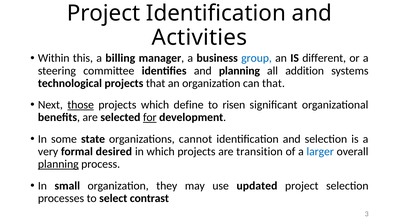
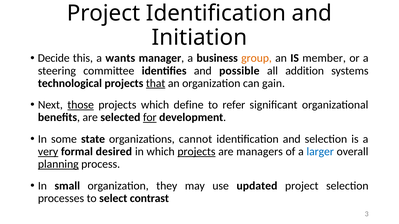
Activities: Activities -> Initiation (199, 38)
Within: Within -> Decide (54, 58)
billing: billing -> wants (120, 58)
group colour: blue -> orange (257, 58)
different: different -> member (324, 58)
and planning: planning -> possible (239, 71)
that underline: none -> present (156, 83)
can that: that -> gain (274, 83)
risen: risen -> refer (234, 105)
very underline: none -> present (48, 152)
projects underline: none -> present (196, 152)
transition: transition -> managers (260, 152)
